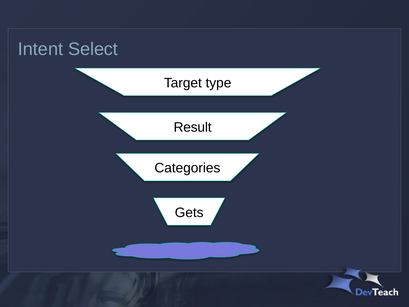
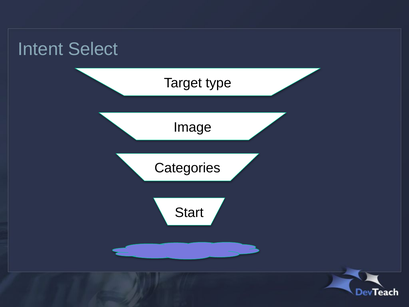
Result: Result -> Image (193, 127)
Gets: Gets -> Start (189, 212)
